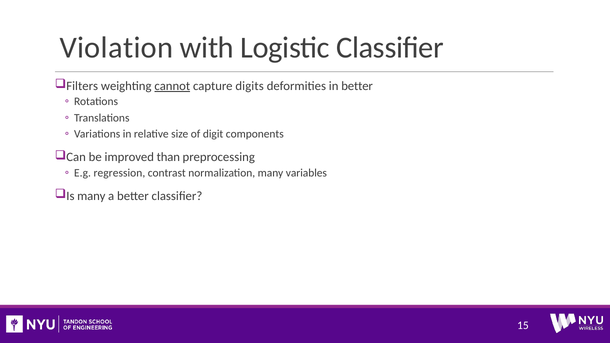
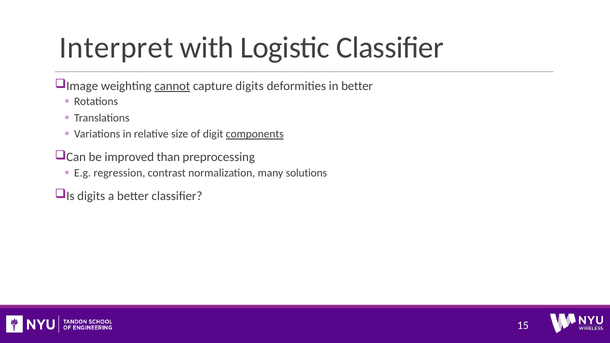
Violation: Violation -> Interpret (116, 48)
Filters: Filters -> Image (82, 86)
components underline: none -> present (255, 134)
variables: variables -> solutions (306, 173)
Is many: many -> digits (91, 196)
